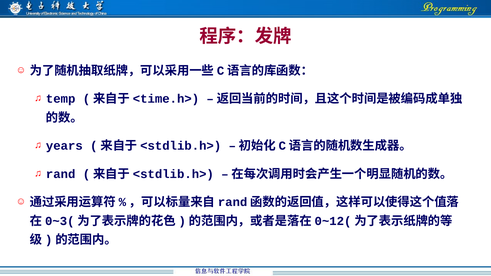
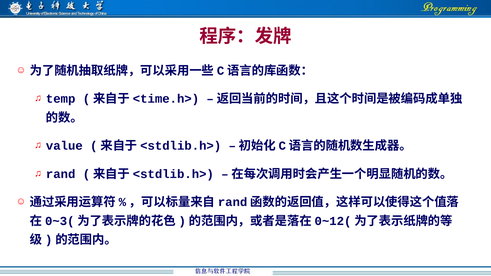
years: years -> value (64, 146)
